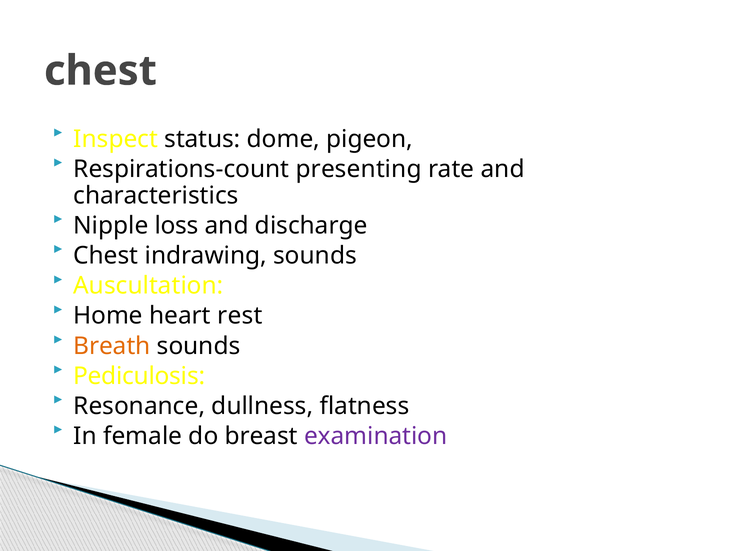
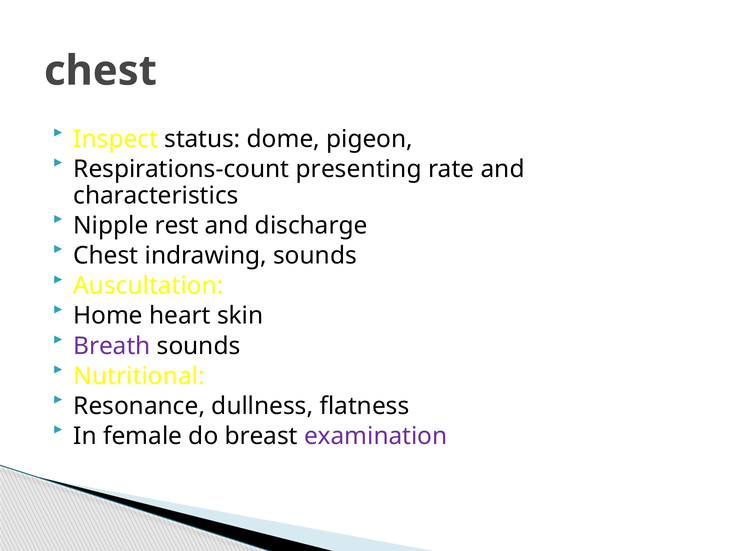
loss: loss -> rest (177, 226)
rest: rest -> skin (240, 316)
Breath colour: orange -> purple (112, 346)
Pediculosis: Pediculosis -> Nutritional (139, 376)
